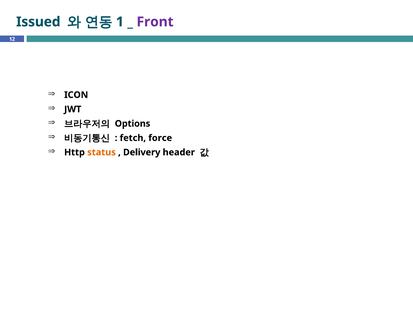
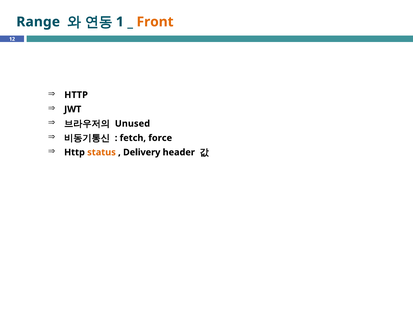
Issued: Issued -> Range (38, 22)
Front colour: purple -> orange (155, 22)
ICON: ICON -> HTTP (76, 95)
Options: Options -> Unused (132, 124)
